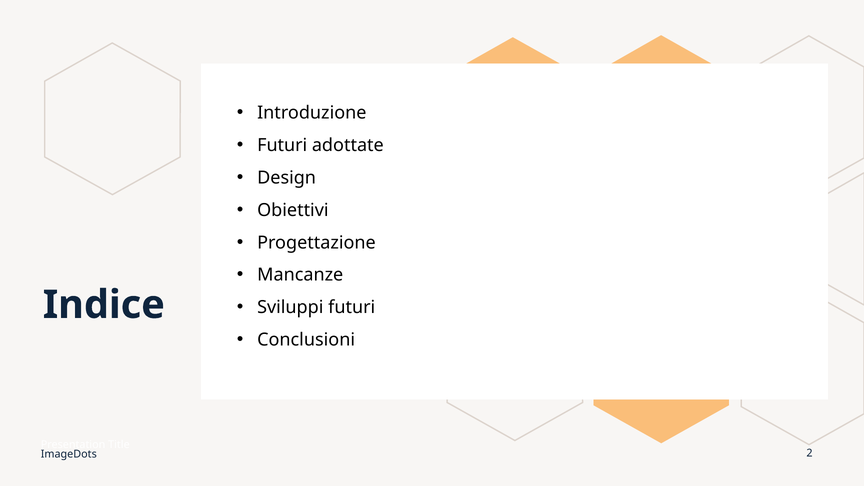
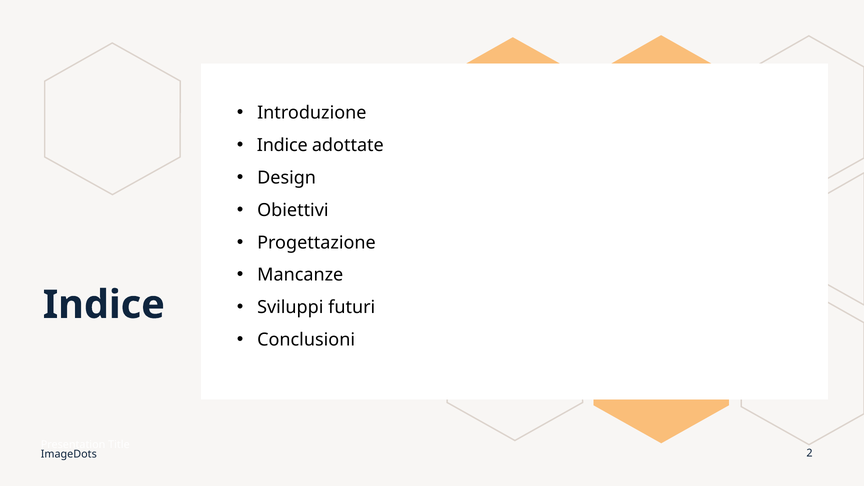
Futuri: Futuri -> Indice (282, 145)
